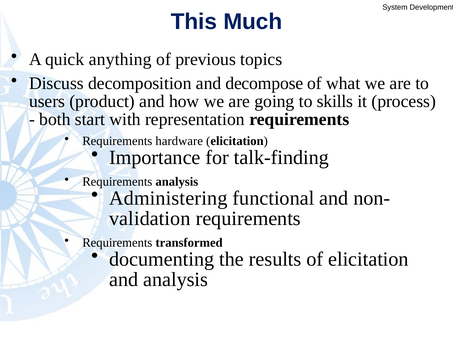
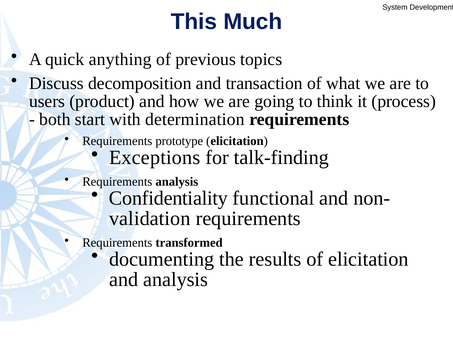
decompose: decompose -> transaction (264, 83)
skills: skills -> think (335, 101)
representation: representation -> determination (195, 119)
hardware: hardware -> prototype (179, 141)
Importance: Importance -> Exceptions (155, 157)
Administering: Administering -> Confidentiality (168, 198)
